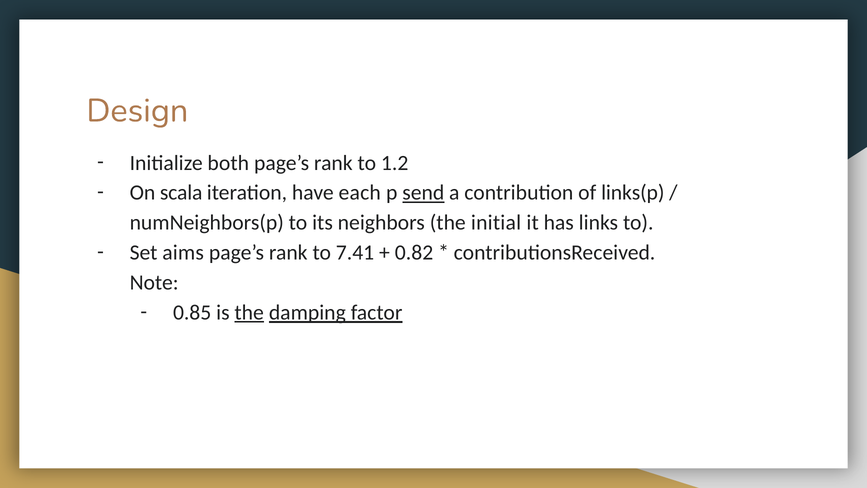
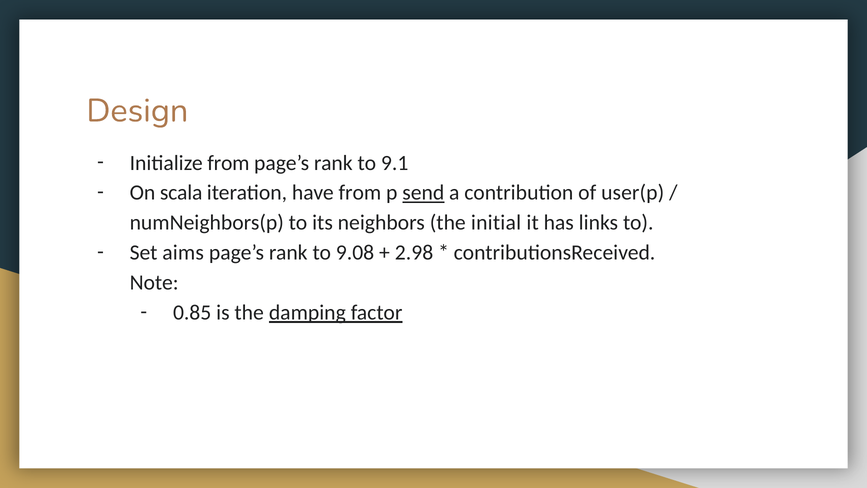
Initialize both: both -> from (228, 163)
1.2: 1.2 -> 9.1 (395, 163)
have each: each -> from (360, 193)
links(p: links(p -> user(p (633, 193)
7.41: 7.41 -> 9.08 (355, 253)
0.82: 0.82 -> 2.98 (414, 253)
the underline: present -> none (249, 312)
